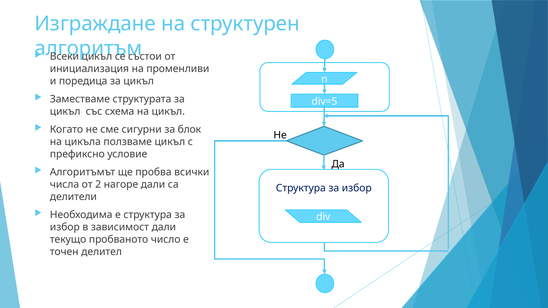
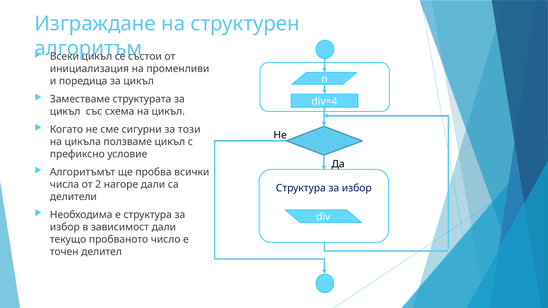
div=5: div=5 -> div=4 (324, 101)
блок: блок -> този (189, 129)
